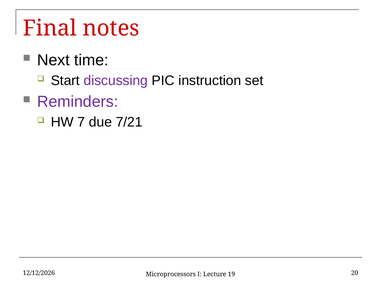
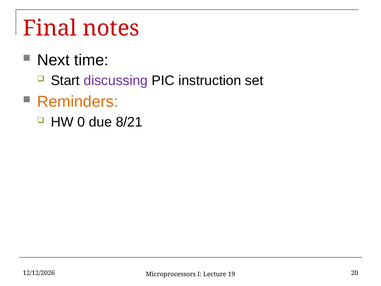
Reminders colour: purple -> orange (78, 102)
7: 7 -> 0 (81, 122)
7/21: 7/21 -> 8/21 (129, 122)
